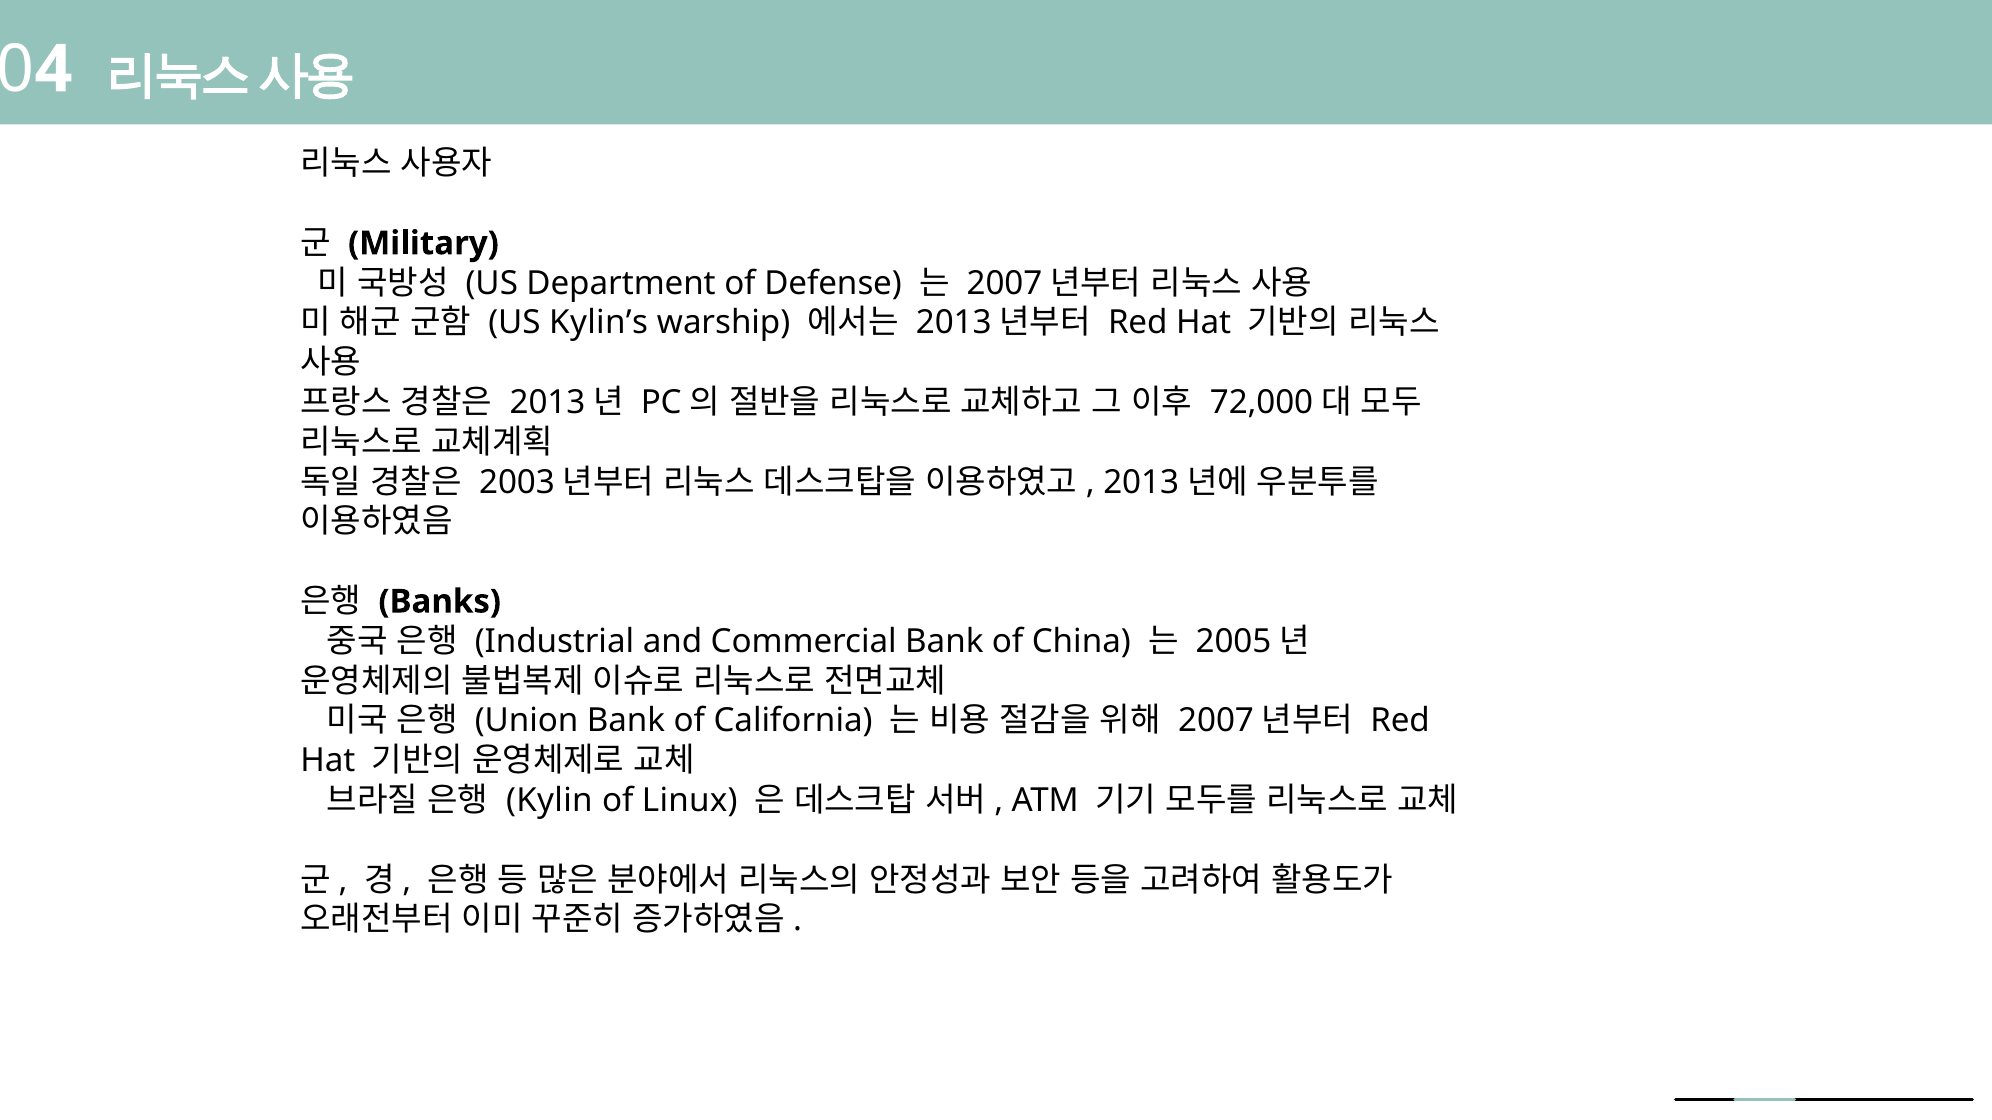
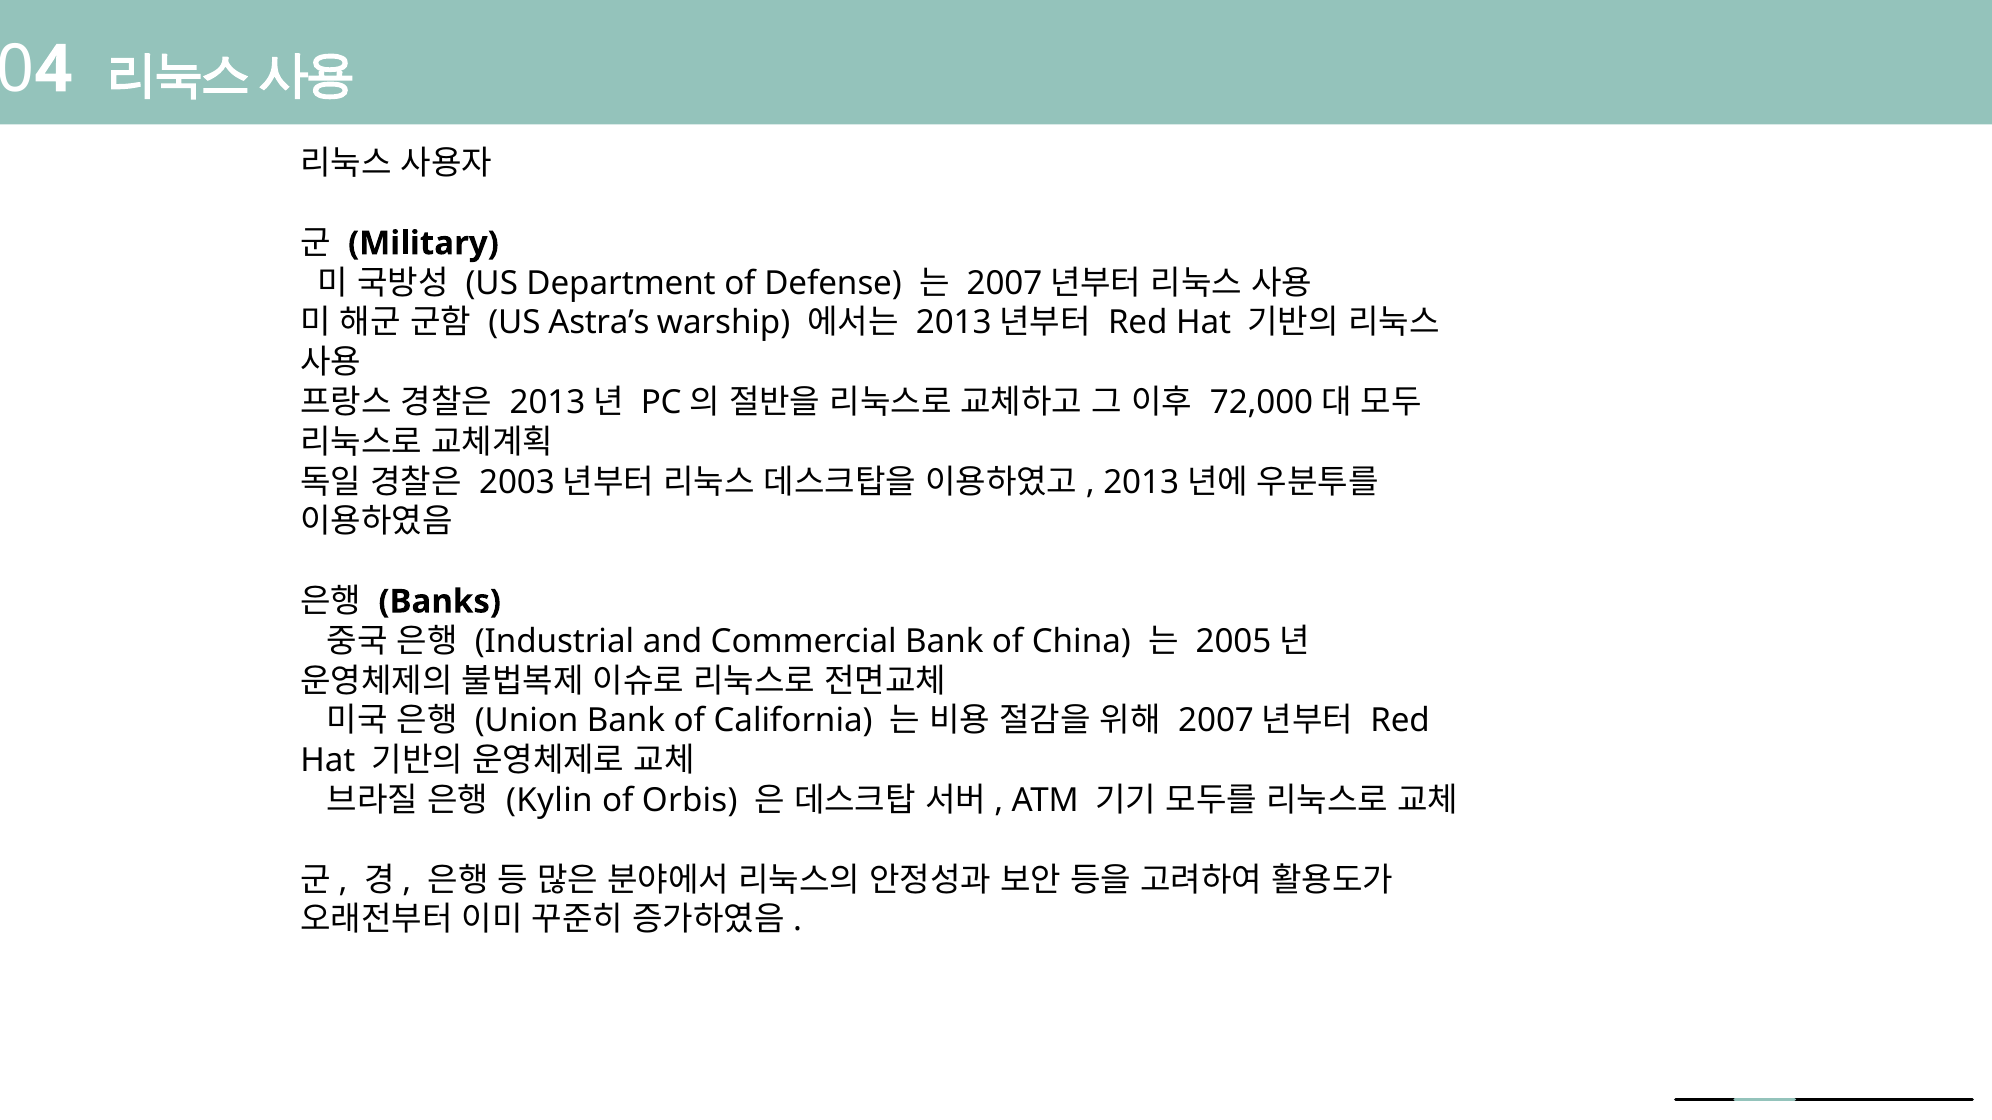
Kylin’s: Kylin’s -> Astra’s (599, 323)
Linux: Linux -> Orbis (690, 801)
